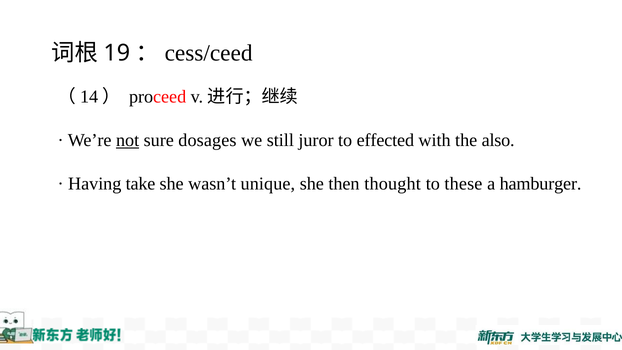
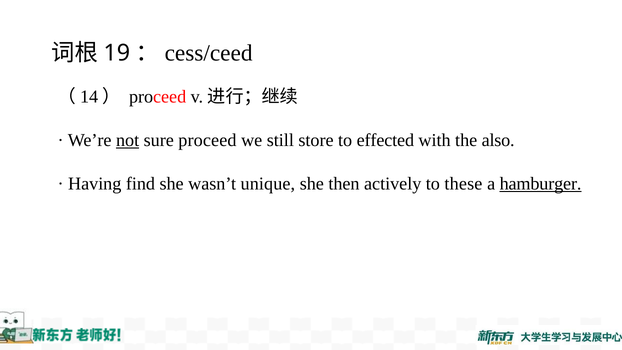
sure dosages: dosages -> proceed (207, 140)
juror: juror -> store (316, 140)
take: take -> find (140, 184)
thought: thought -> actively (393, 184)
hamburger underline: none -> present (541, 184)
